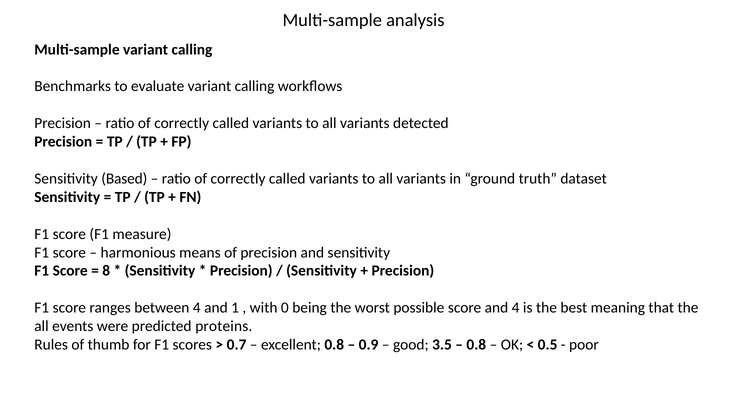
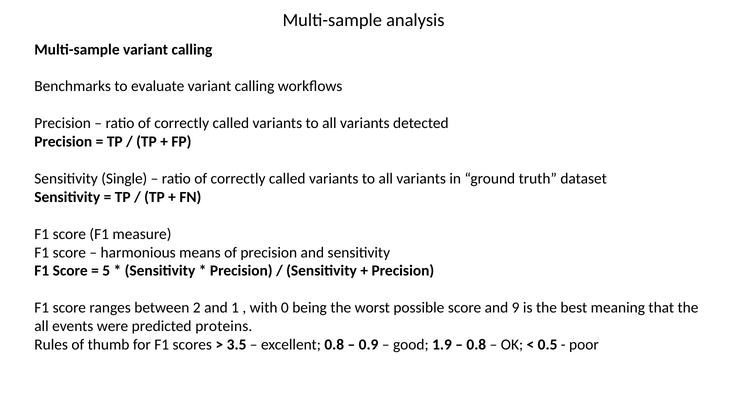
Based: Based -> Single (124, 179)
8: 8 -> 5 (106, 271)
between 4: 4 -> 2 (197, 308)
and 4: 4 -> 9 (516, 308)
0.7: 0.7 -> 3.5 (237, 345)
3.5: 3.5 -> 1.9 (442, 345)
